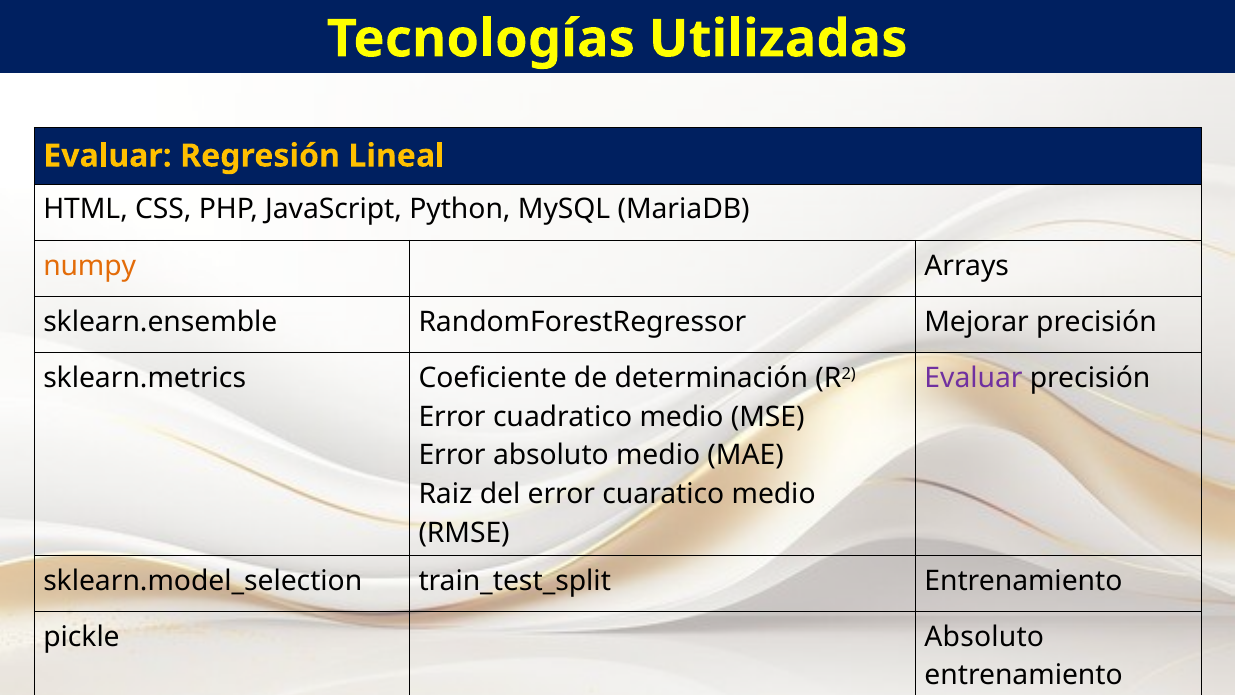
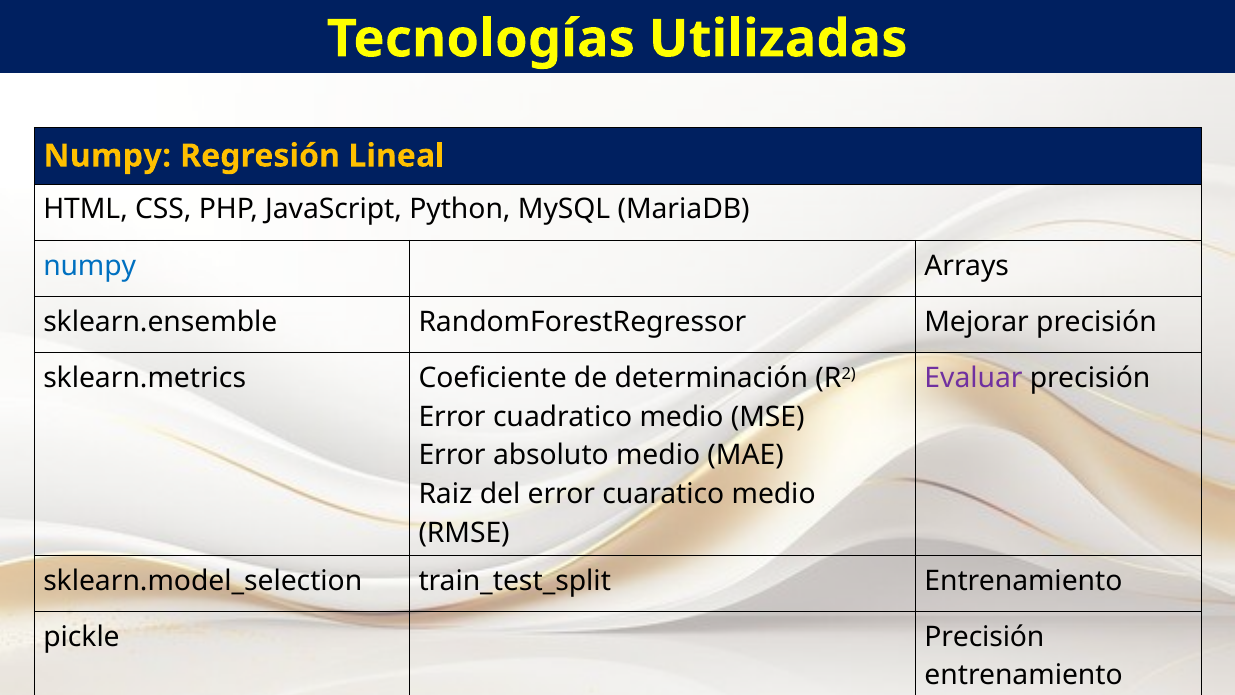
Evaluar: Evaluar -> Numpy (107, 156)
numpy colour: orange -> blue (90, 266)
pickle Absoluto: Absoluto -> Precisión (984, 637)
